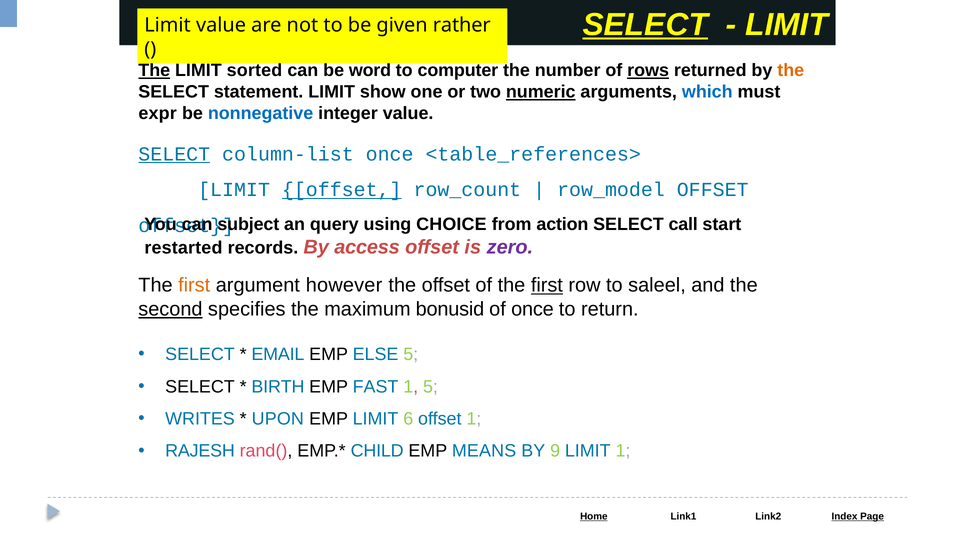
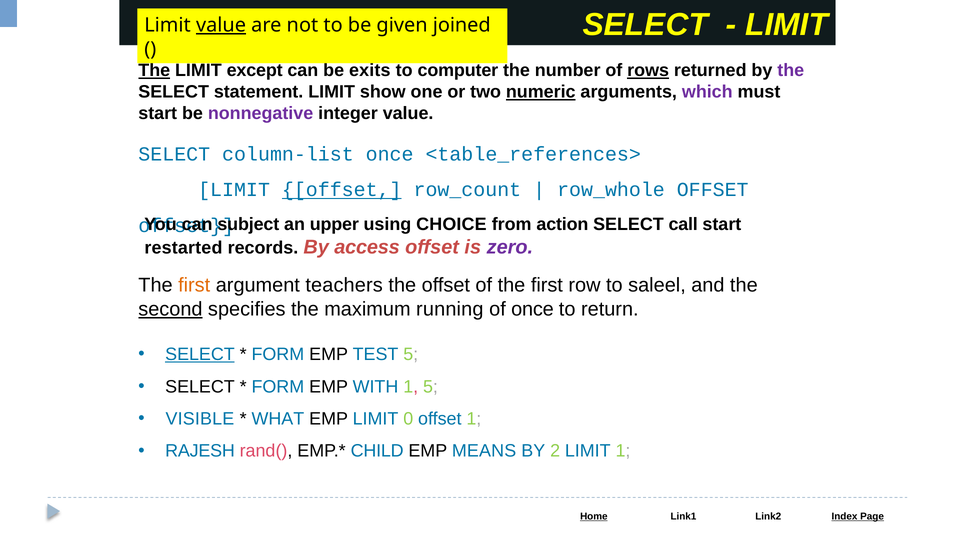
SELECT underline: present -> none (645, 25)
value underline: none -> present (221, 25)
rather: rather -> joined (462, 25)
sorted: sorted -> except (255, 71)
word: word -> exits (370, 71)
the colour: orange -> purple (791, 71)
which colour: blue -> purple (707, 92)
expr: expr -> start (158, 114)
nonnegative colour: blue -> purple (261, 114)
SELECT underline: present -> none (174, 154)
row_model: row_model -> row_whole (611, 190)
query: query -> upper (334, 224)
however: however -> teachers (344, 285)
first underline: present -> none (547, 285)
bonusid: bonusid -> running (450, 309)
SELECT underline: none -> present (200, 355)
EMAIL: EMAIL -> FORM (278, 355)
ELSE: ELSE -> TEST (376, 355)
BIRTH: BIRTH -> FORM (278, 387)
FAST: FAST -> WITH (376, 387)
WRITES: WRITES -> VISIBLE (200, 419)
UPON: UPON -> WHAT (278, 419)
6: 6 -> 0 (408, 419)
9: 9 -> 2 (555, 451)
